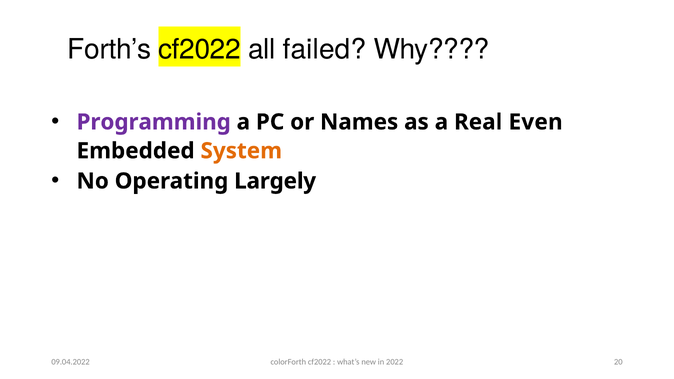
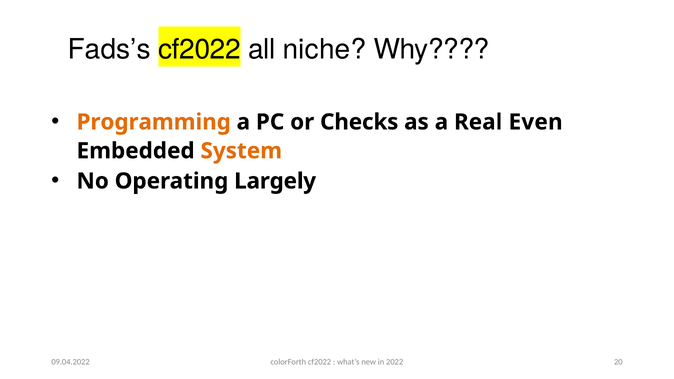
Forth’s: Forth’s -> Fads’s (109, 49)
failed: failed -> niche (324, 49)
Programming colour: purple -> orange (154, 122)
Names: Names -> Checks (359, 122)
